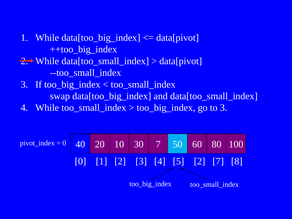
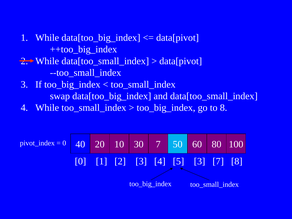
to 3: 3 -> 8 (224, 108)
5 2: 2 -> 3 (200, 161)
